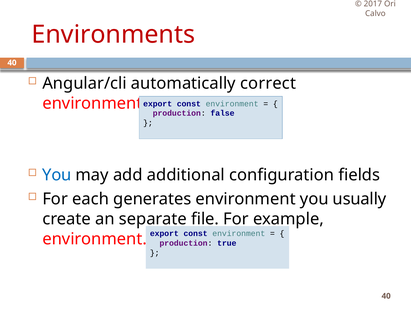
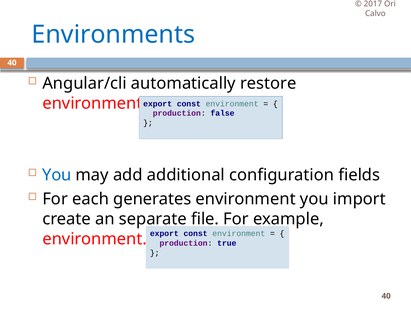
Environments colour: red -> blue (113, 34)
correct: correct -> restore (268, 83)
usually: usually -> import (359, 199)
